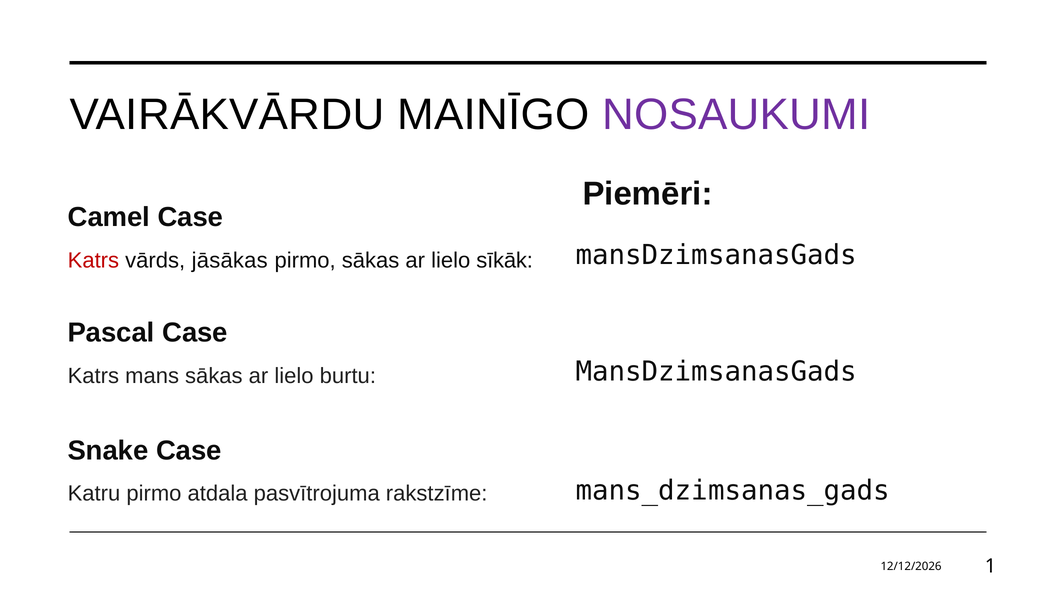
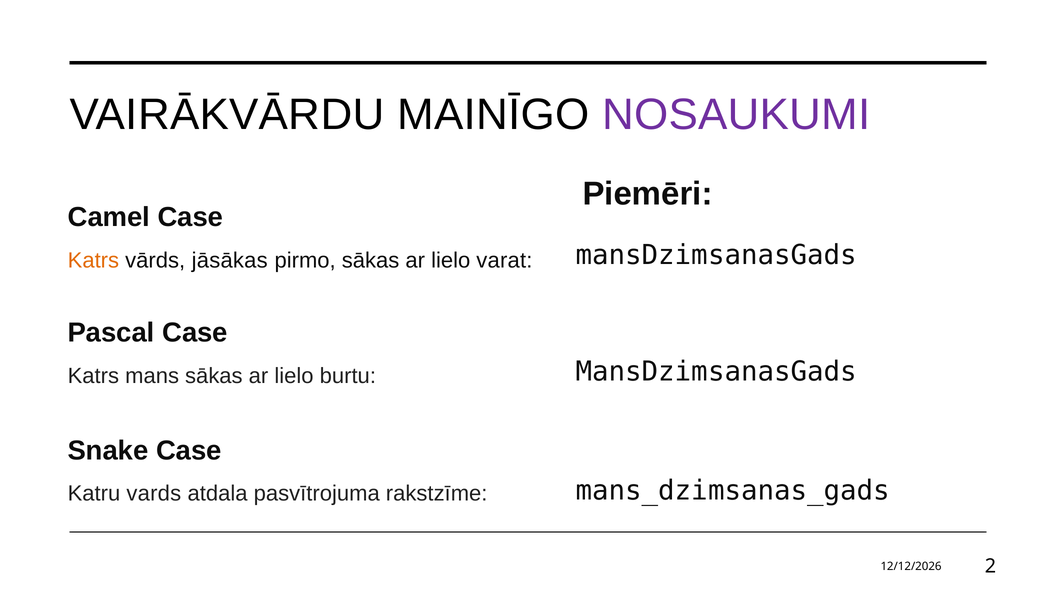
Katrs colour: red -> orange (93, 260)
sīkāk: sīkāk -> varat (504, 260)
Katru pirmo: pirmo -> vards (154, 494)
1: 1 -> 2 (991, 566)
